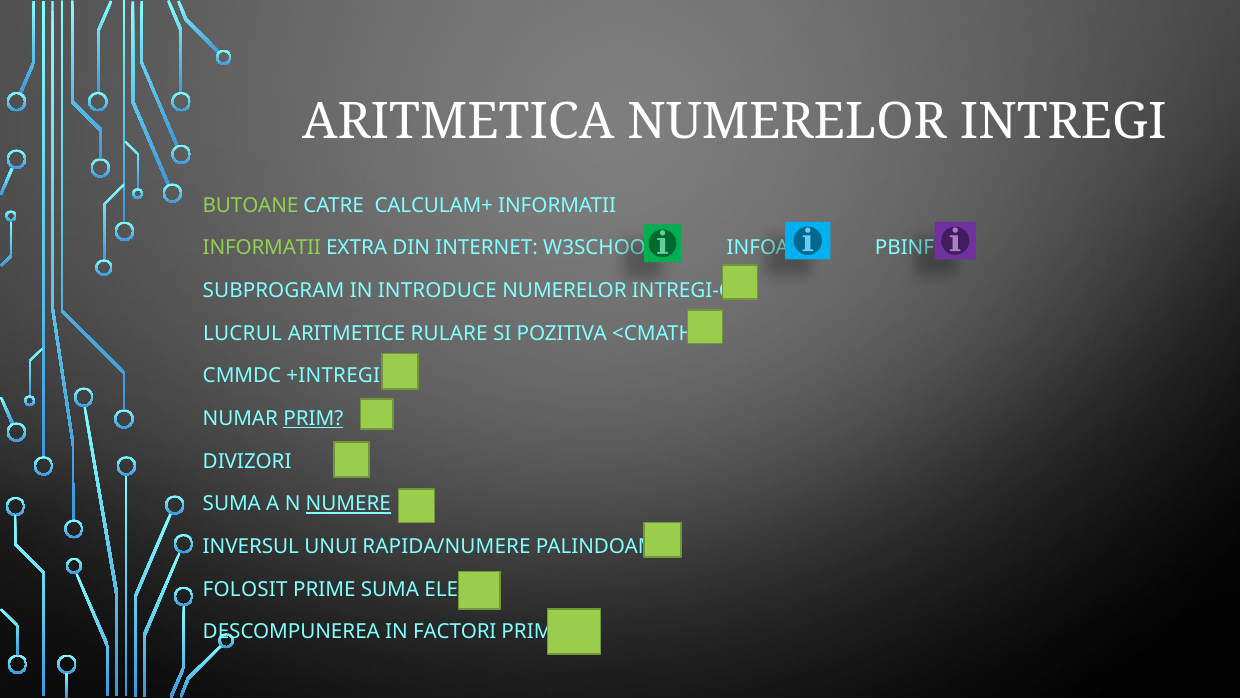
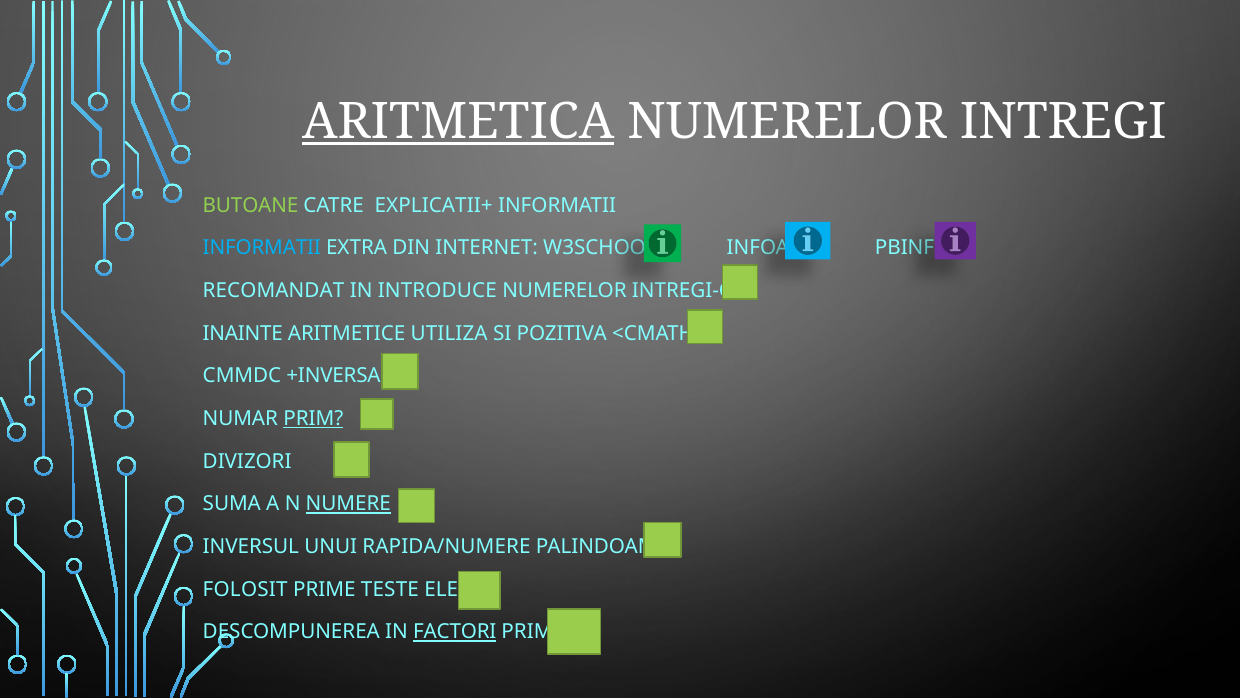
ARITMETICA underline: none -> present (458, 122)
CALCULAM+: CALCULAM+ -> EXPLICATII+ (434, 205)
INFORMATII colour: light green -> light blue (262, 248)
SUBPROGRAM: SUBPROGRAM -> RECOMANDAT (274, 290)
LUCRUL: LUCRUL -> INAINTE (243, 333)
RULARE: RULARE -> UTILIZA (449, 333)
+INTREGI: +INTREGI -> +INVERSA (334, 376)
PRIME SUMA: SUMA -> TESTE (390, 589)
FACTORI underline: none -> present (455, 632)
